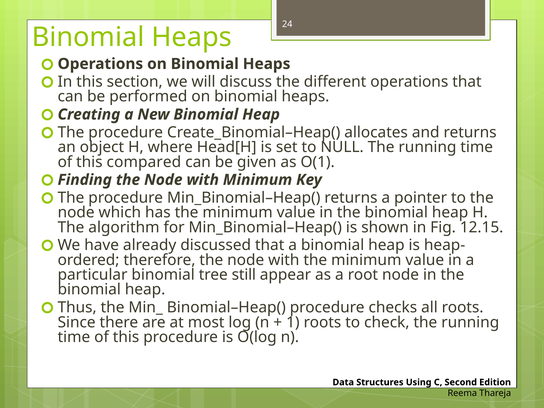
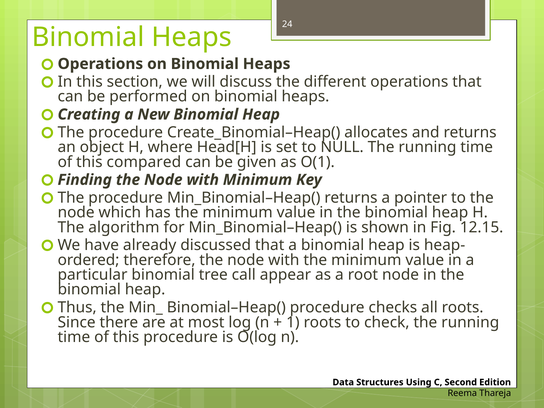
still: still -> call (244, 275)
